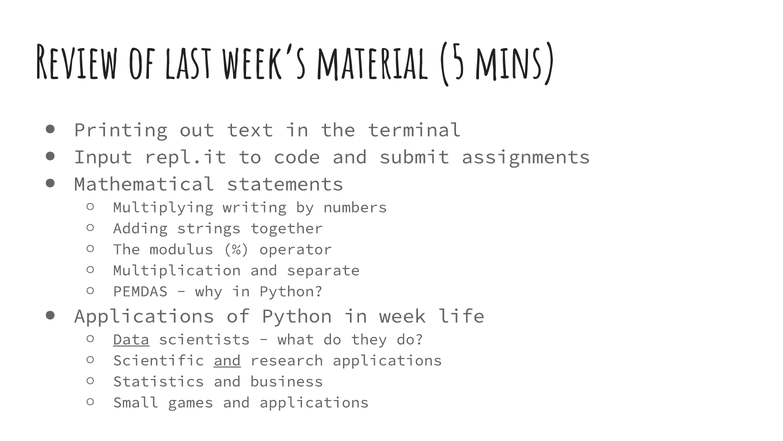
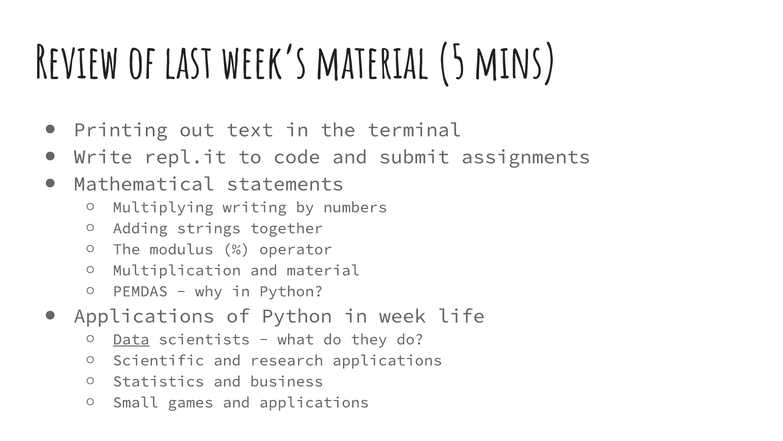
Input: Input -> Write (103, 157)
and separate: separate -> material (323, 270)
and underline: present -> none (227, 360)
